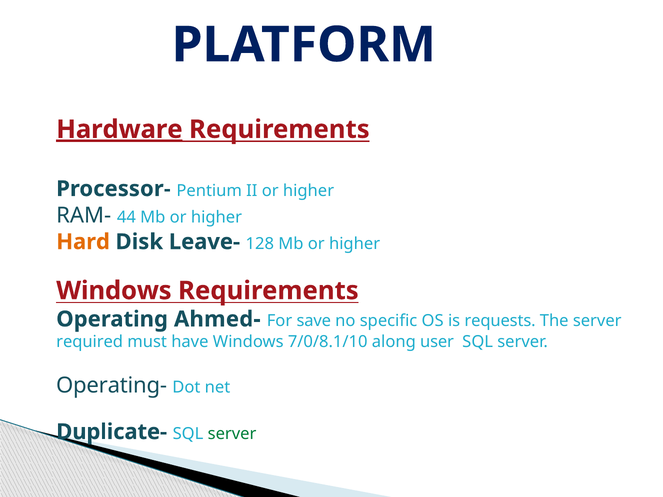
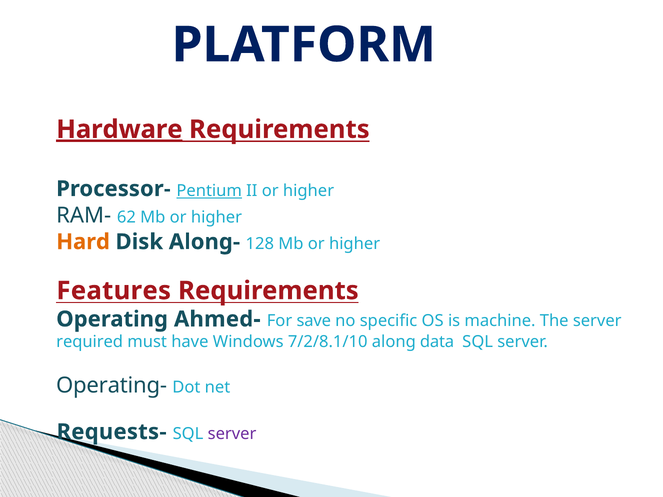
Pentium underline: none -> present (209, 191)
44: 44 -> 62 (126, 217)
Leave-: Leave- -> Along- (204, 242)
Windows: Windows -> Features (114, 291)
requests: requests -> machine (500, 321)
7/0/8.1/10: 7/0/8.1/10 -> 7/2/8.1/10 (328, 342)
user: user -> data (437, 342)
Duplicate-: Duplicate- -> Requests- (111, 432)
server colour: green -> purple (232, 434)
